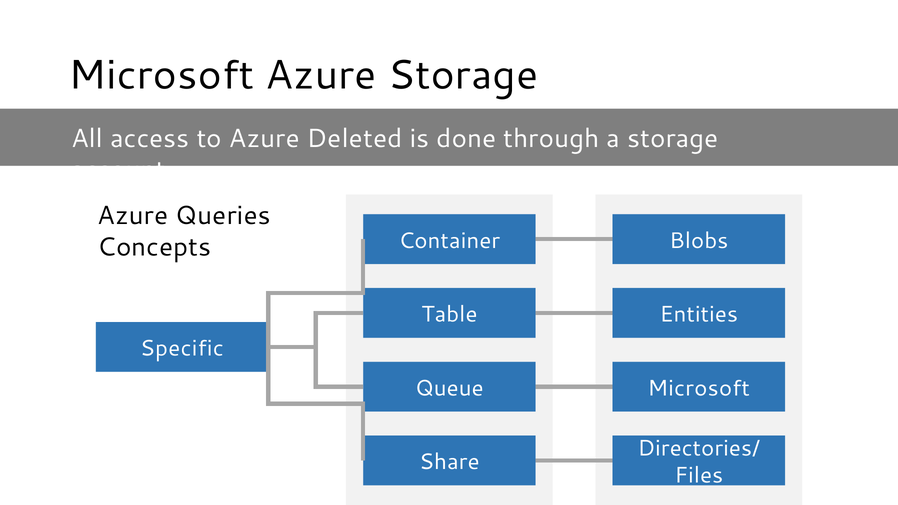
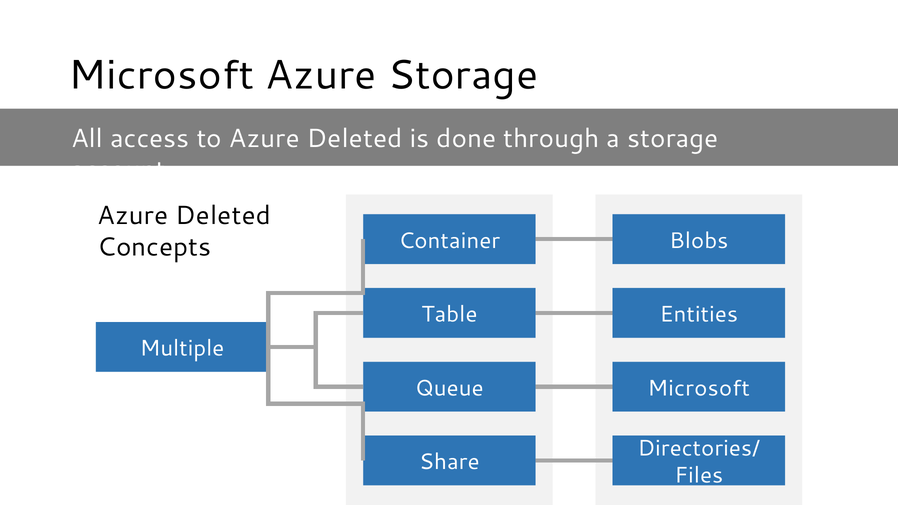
Queries: Queries -> Deleted (223, 215)
Specific: Specific -> Multiple (182, 349)
